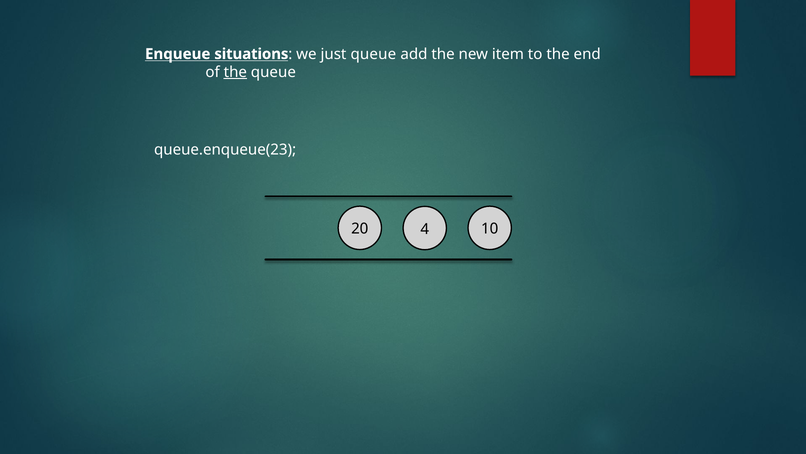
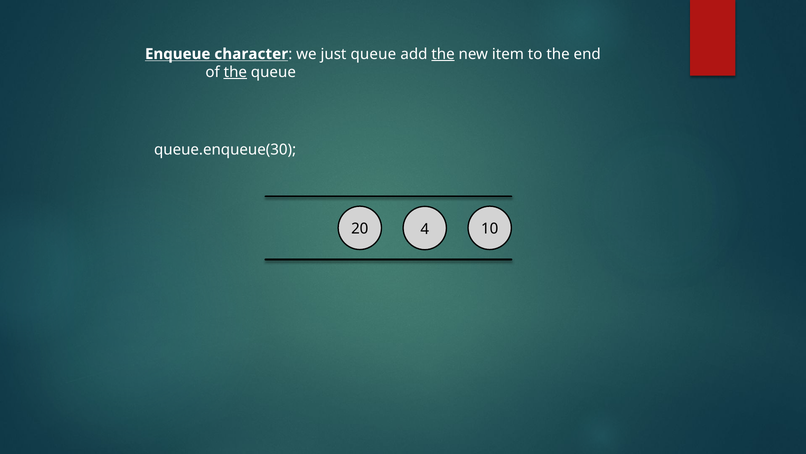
situations: situations -> character (251, 54)
the underline: none -> present (443, 54)
queue.enqueue(23: queue.enqueue(23 -> queue.enqueue(30 (225, 149)
